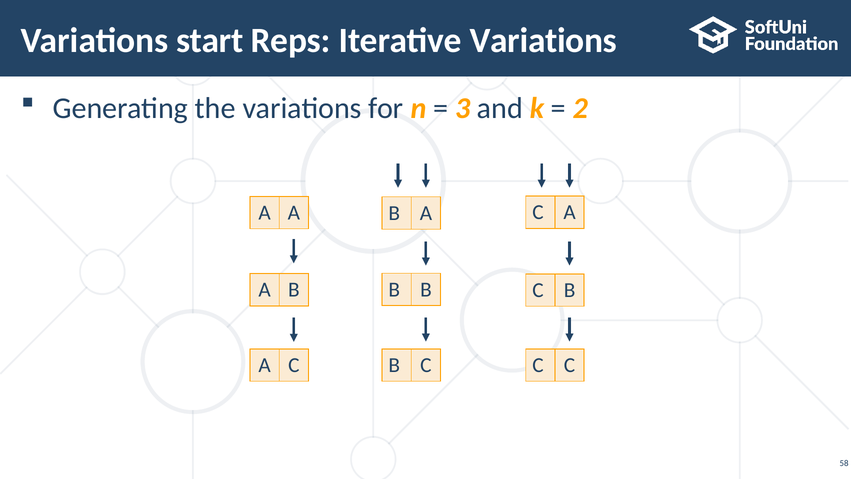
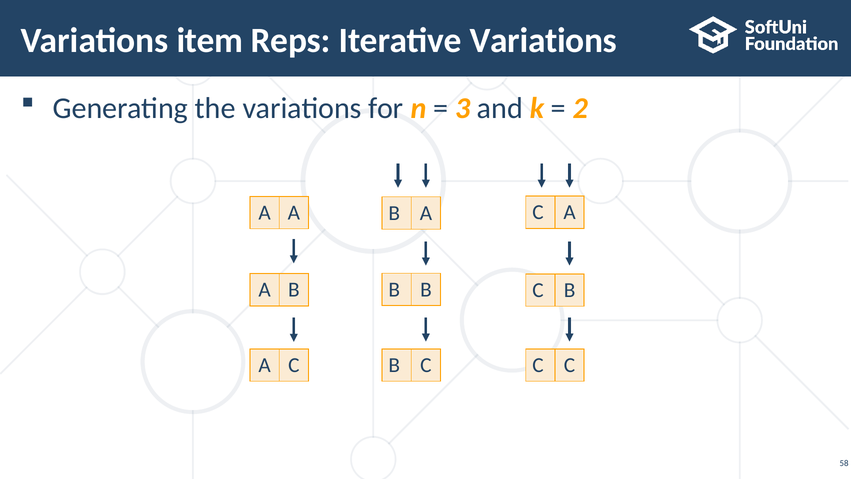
start: start -> item (210, 40)
